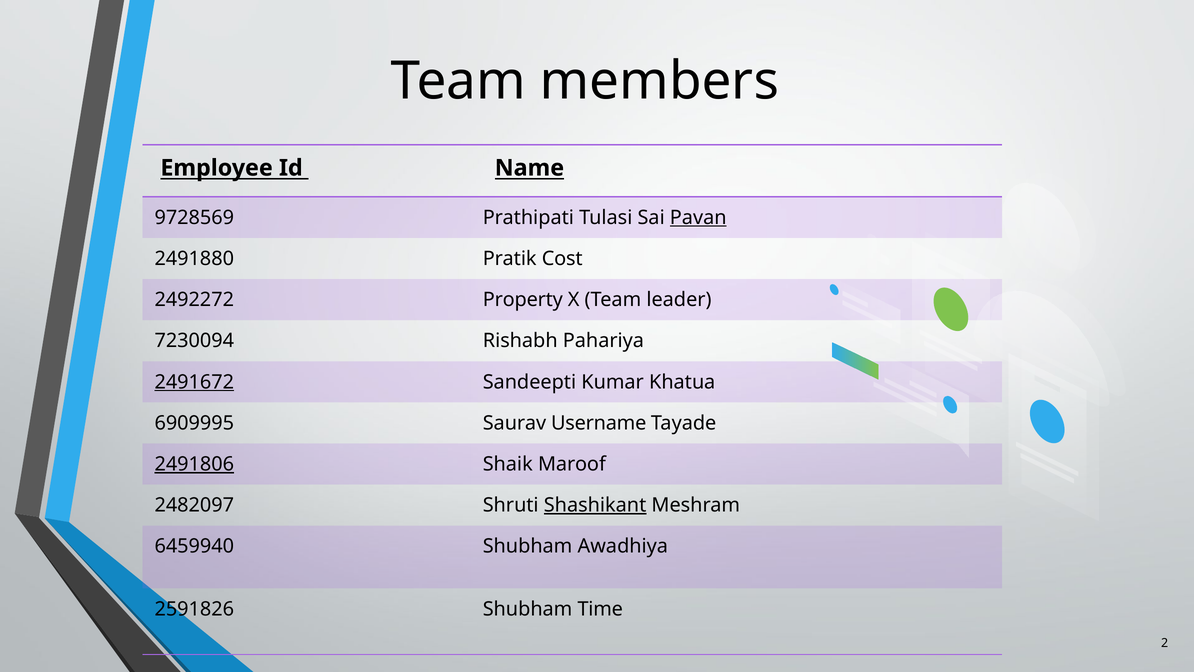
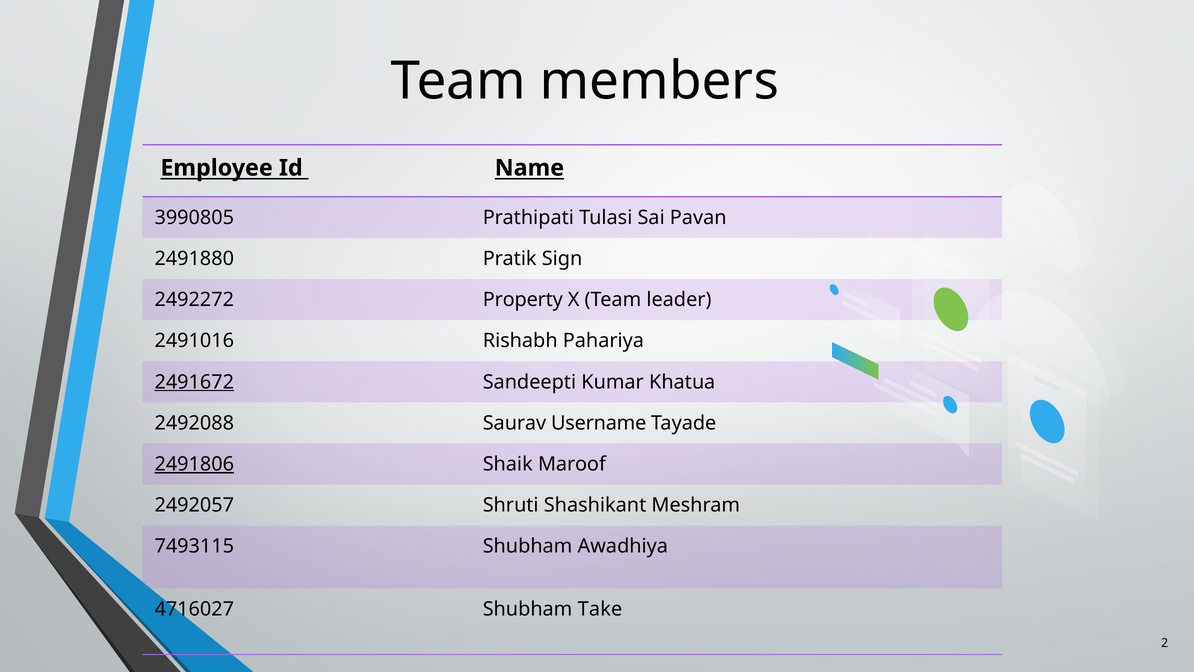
9728569: 9728569 -> 3990805 (194, 217)
Pavan underline: present -> none (698, 217)
Cost: Cost -> Sign (562, 259)
7230094: 7230094 -> 2491016 (194, 341)
6909995: 6909995 -> 2492088 (194, 423)
2482097: 2482097 -> 2492057 (194, 505)
Shashikant underline: present -> none (595, 505)
6459940: 6459940 -> 7493115 (194, 546)
2591826: 2591826 -> 4716027 (194, 609)
Time: Time -> Take (600, 609)
